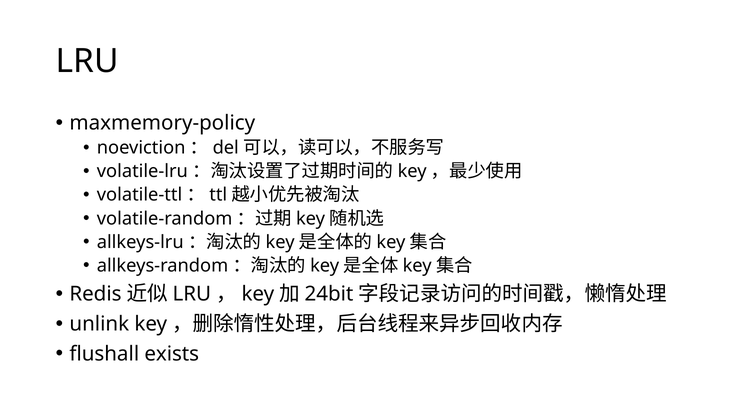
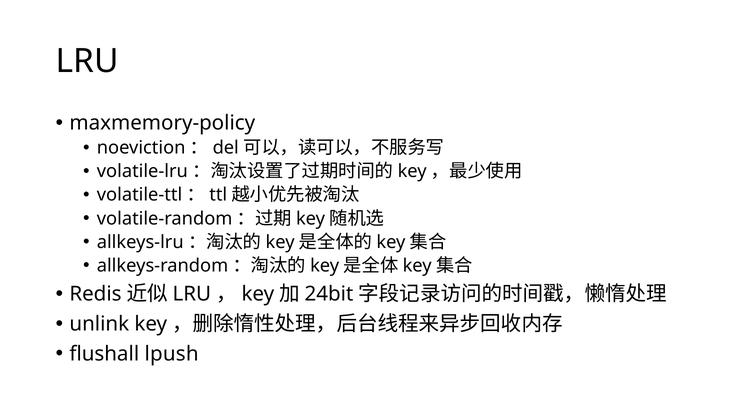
exists: exists -> lpush (172, 354)
